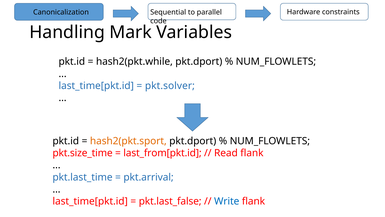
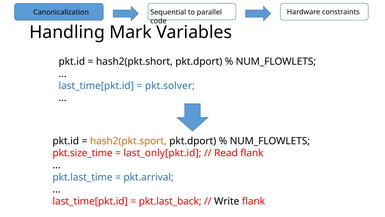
hash2(pkt.while: hash2(pkt.while -> hash2(pkt.short (134, 62)
last_from[pkt.id: last_from[pkt.id -> last_only[pkt.id (162, 153)
pkt.last_false: pkt.last_false -> pkt.last_back (170, 201)
Write colour: blue -> black (227, 201)
